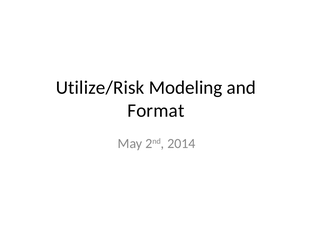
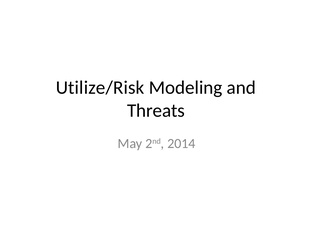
Format: Format -> Threats (156, 111)
